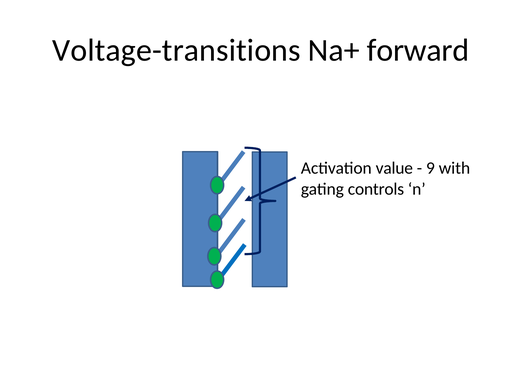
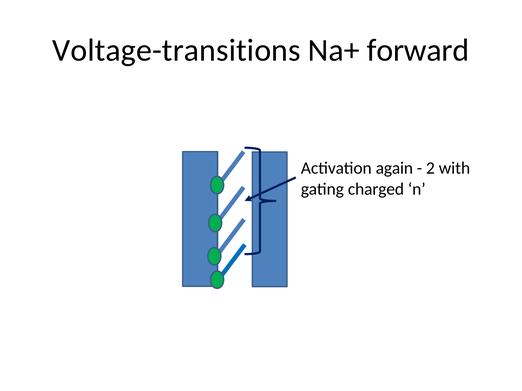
value: value -> again (394, 168)
9: 9 -> 2 (430, 168)
controls: controls -> charged (376, 189)
